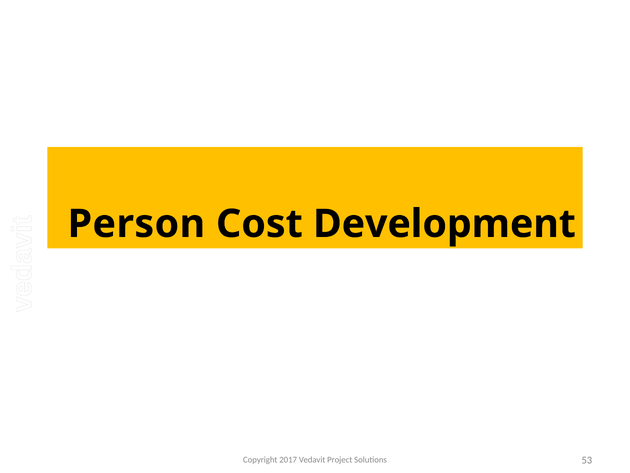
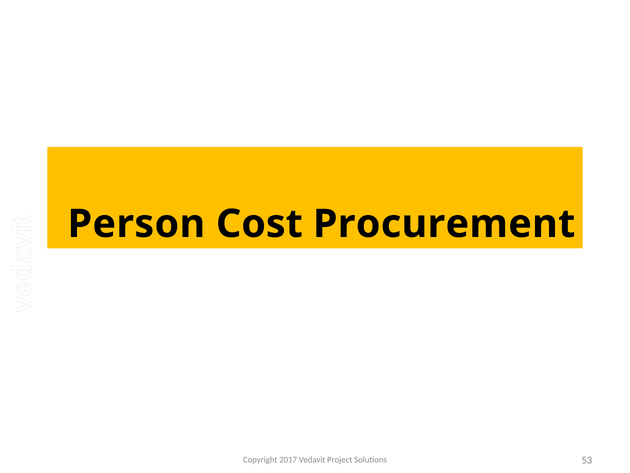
Development: Development -> Procurement (444, 224)
